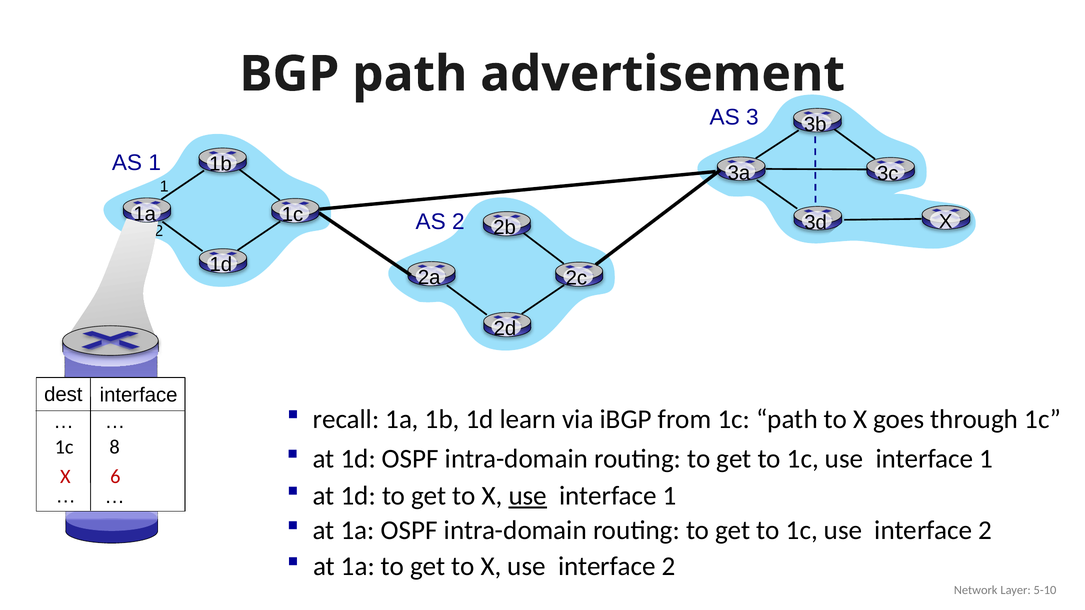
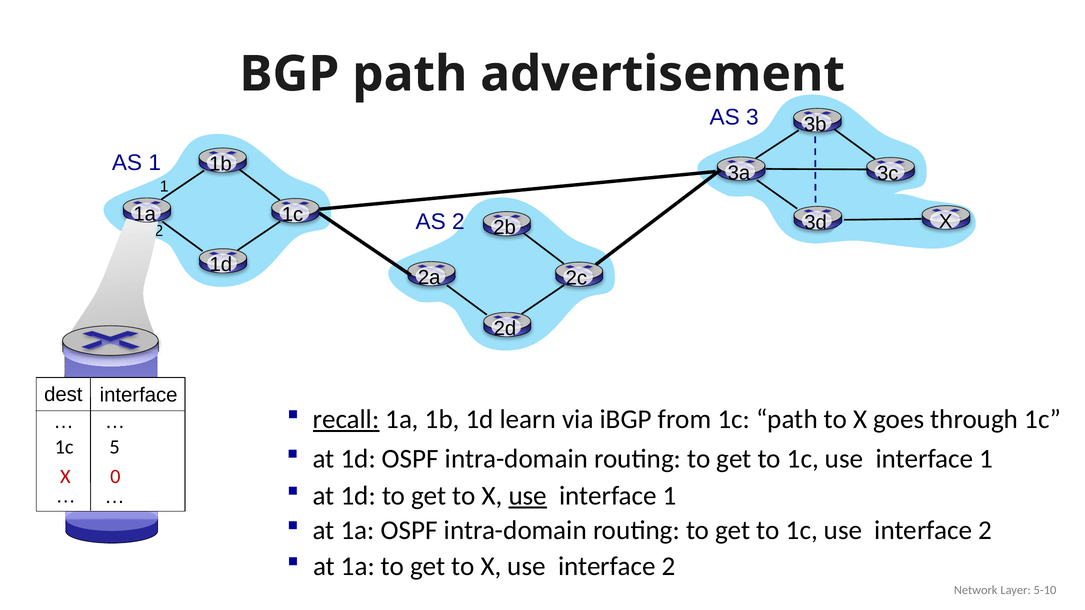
recall underline: none -> present (346, 420)
8: 8 -> 5 (115, 447)
6: 6 -> 0 (115, 477)
